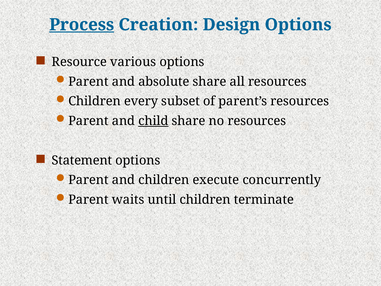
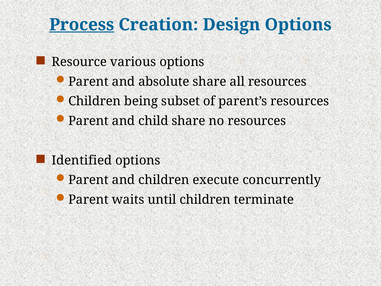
every: every -> being (141, 101)
child underline: present -> none (153, 121)
Statement: Statement -> Identified (82, 160)
